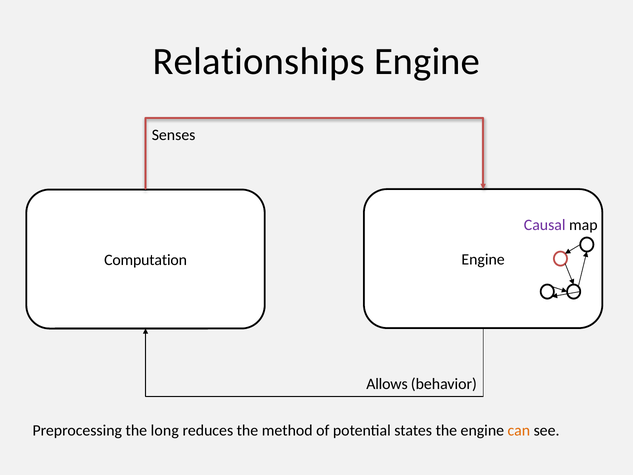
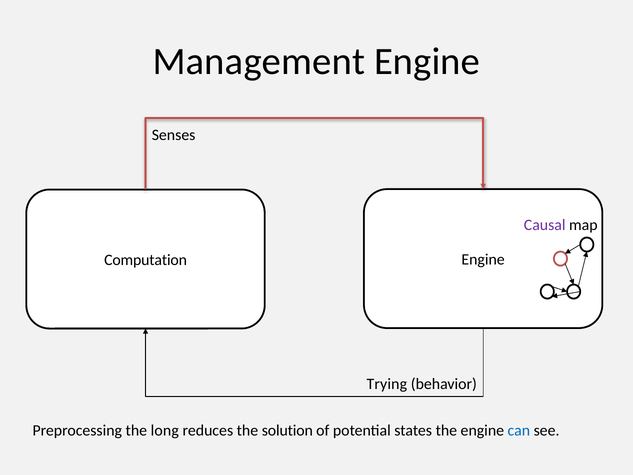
Relationships: Relationships -> Management (259, 61)
Allows: Allows -> Trying (387, 384)
method: method -> solution (287, 430)
can colour: orange -> blue (519, 430)
